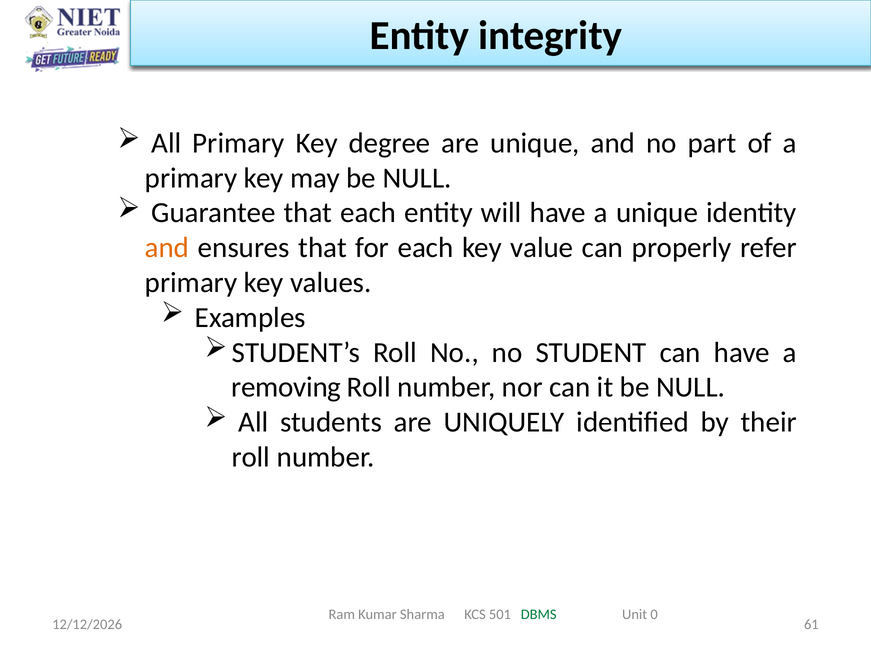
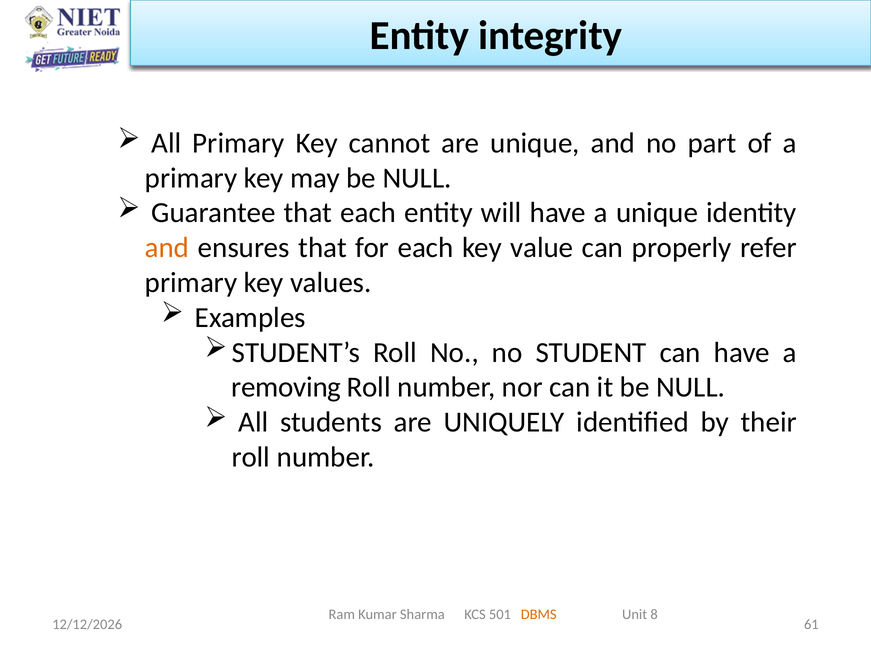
degree: degree -> cannot (389, 143)
DBMS colour: green -> orange (539, 614)
0: 0 -> 8 (654, 614)
